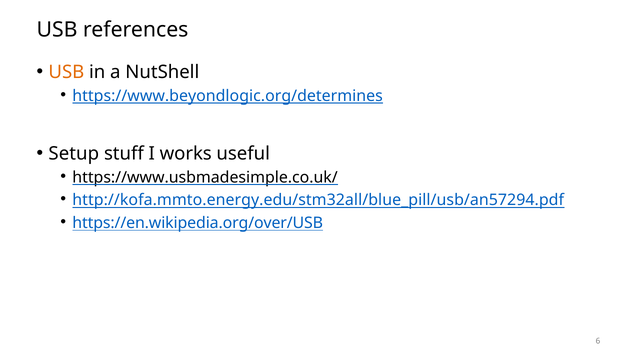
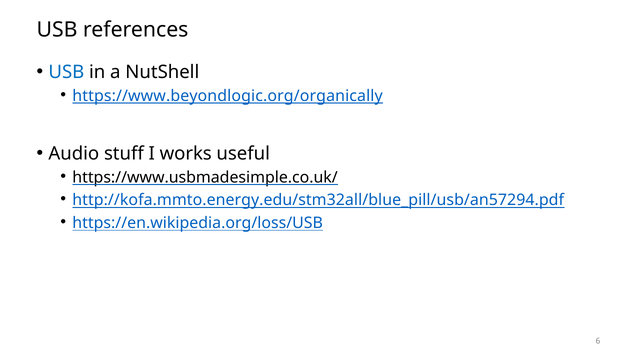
USB colour: orange -> blue (66, 72)
https://www.beyondlogic.org/determines: https://www.beyondlogic.org/determines -> https://www.beyondlogic.org/organically (228, 96)
Setup: Setup -> Audio (74, 154)
https://en.wikipedia.org/over/USB: https://en.wikipedia.org/over/USB -> https://en.wikipedia.org/loss/USB (198, 223)
